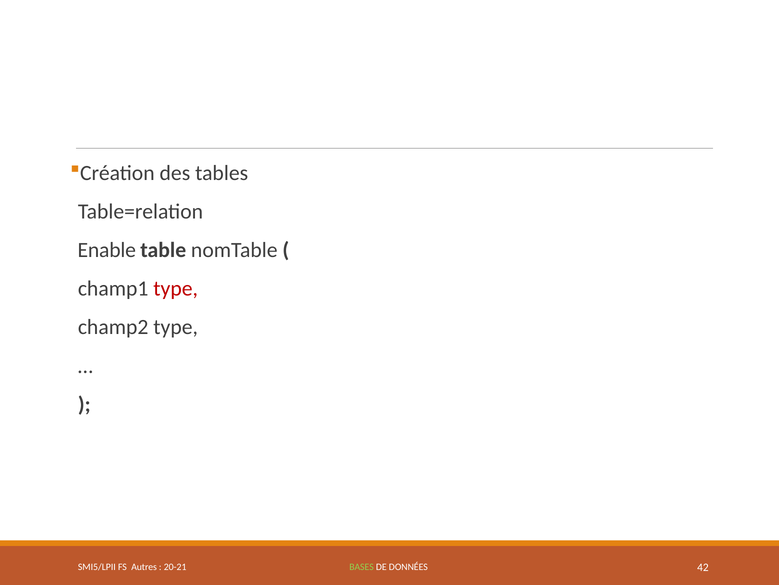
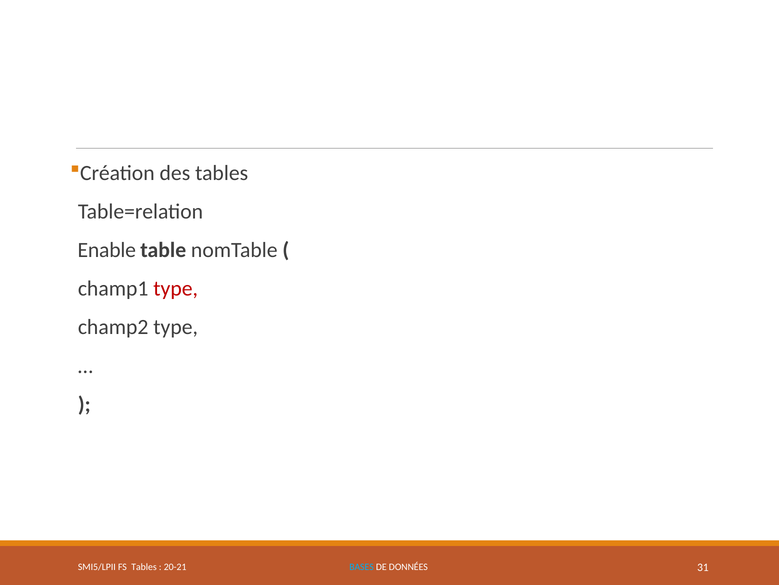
FS Autres: Autres -> Tables (144, 567)
BASES colour: light green -> light blue (362, 567)
42: 42 -> 31 (703, 567)
